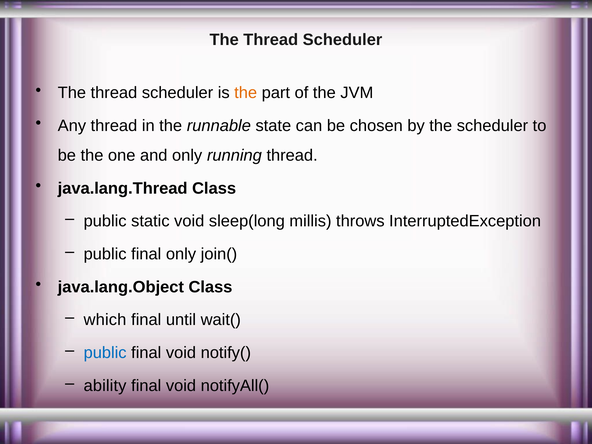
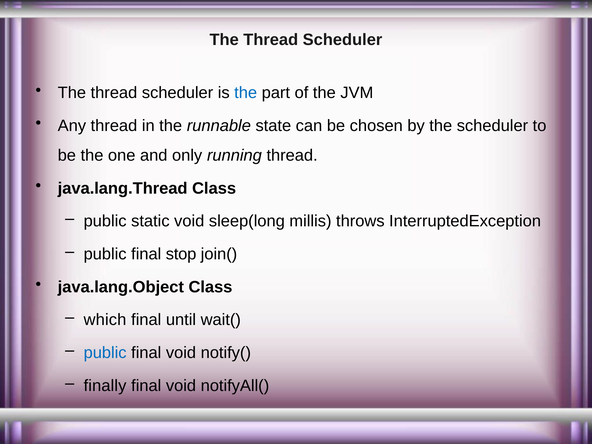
the colour: orange -> blue (246, 93)
final only: only -> stop (181, 254)
ability: ability -> finally (105, 386)
